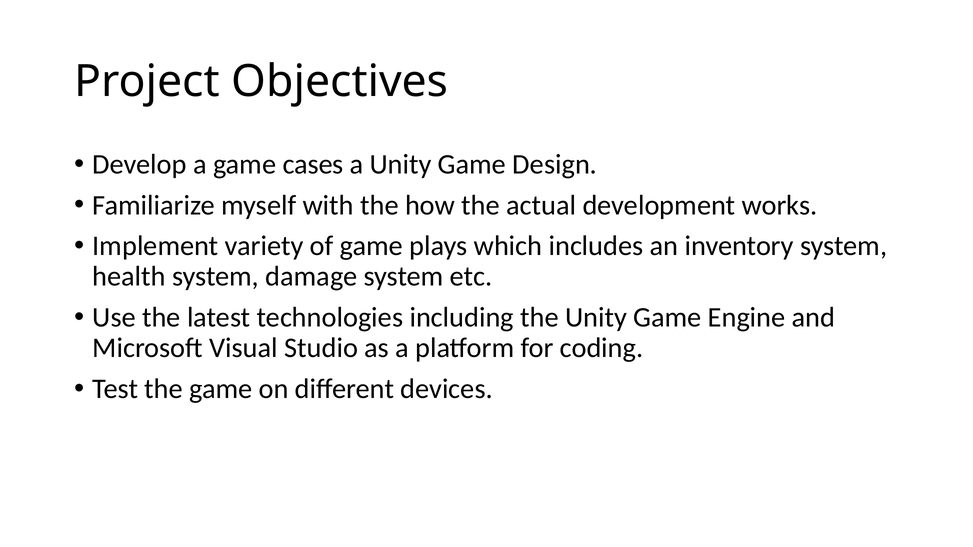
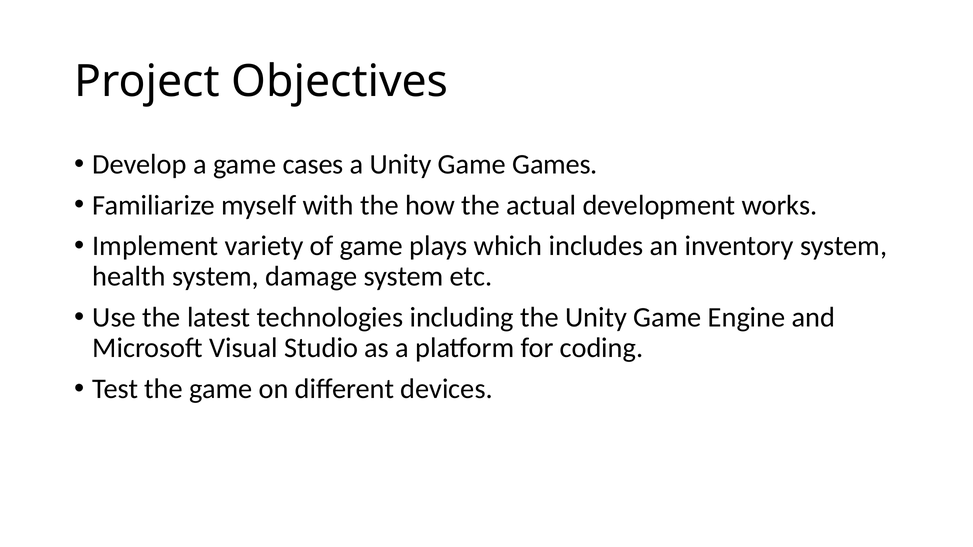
Design: Design -> Games (555, 165)
